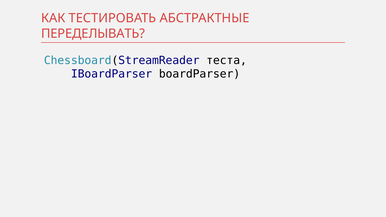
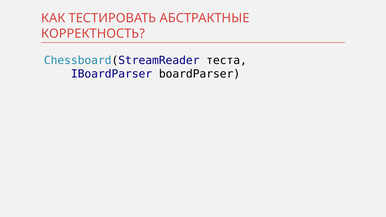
ПЕРЕДЕЛЫВАТЬ: ПЕРЕДЕЛЫВАТЬ -> КОРРЕКТНОСТЬ (93, 34)
